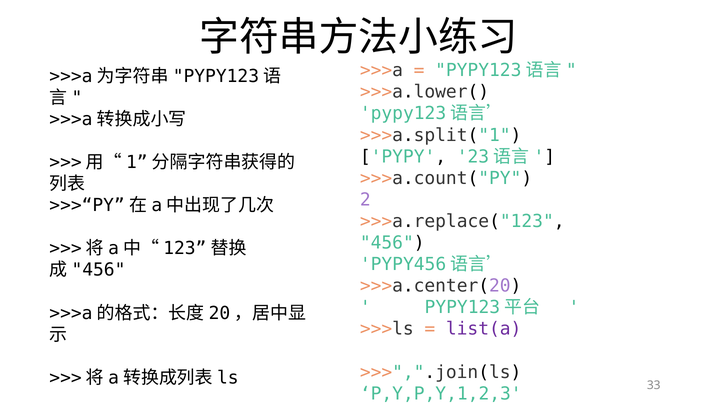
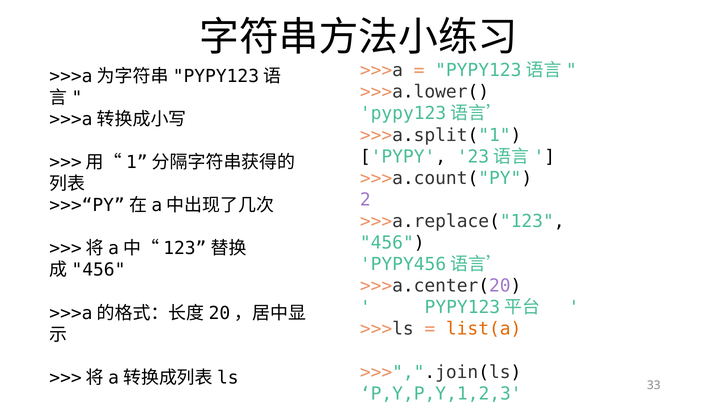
list(a colour: purple -> orange (484, 328)
